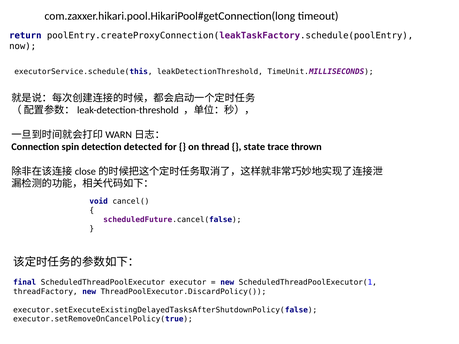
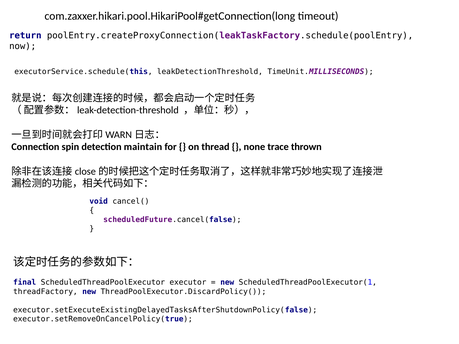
detected: detected -> maintain (143, 147)
state: state -> none (254, 147)
